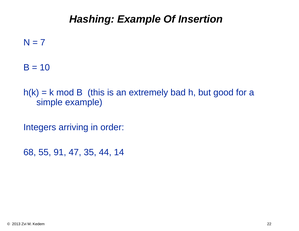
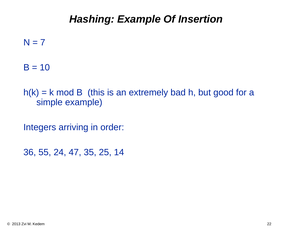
68: 68 -> 36 (30, 152)
91: 91 -> 24 (60, 152)
44: 44 -> 25 (105, 152)
